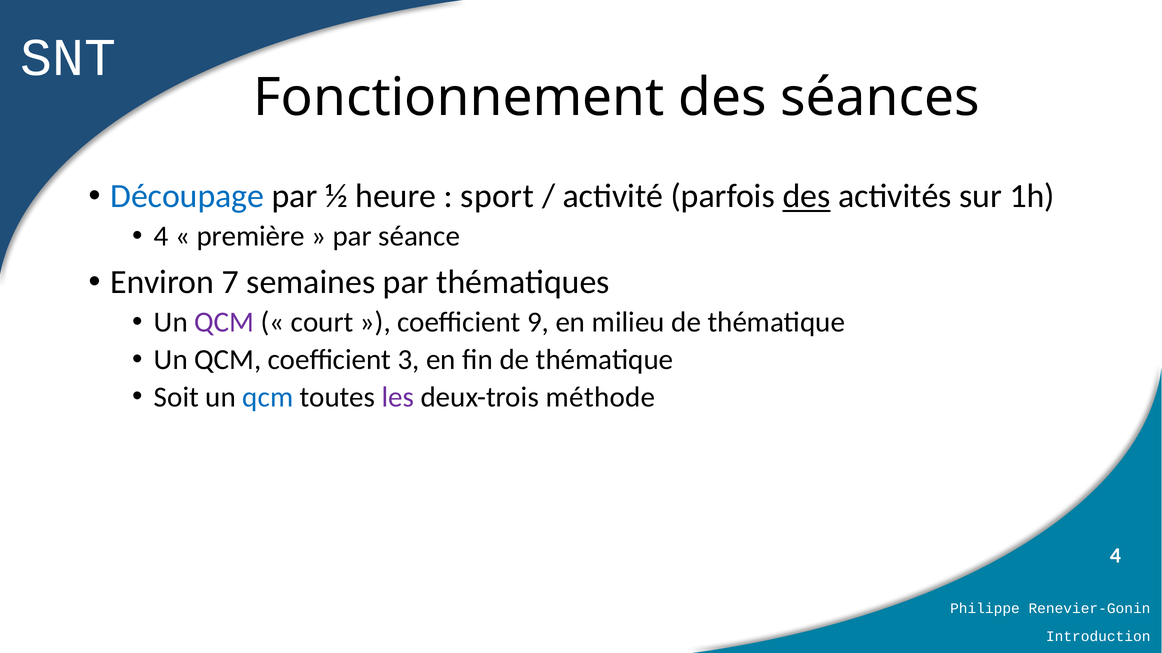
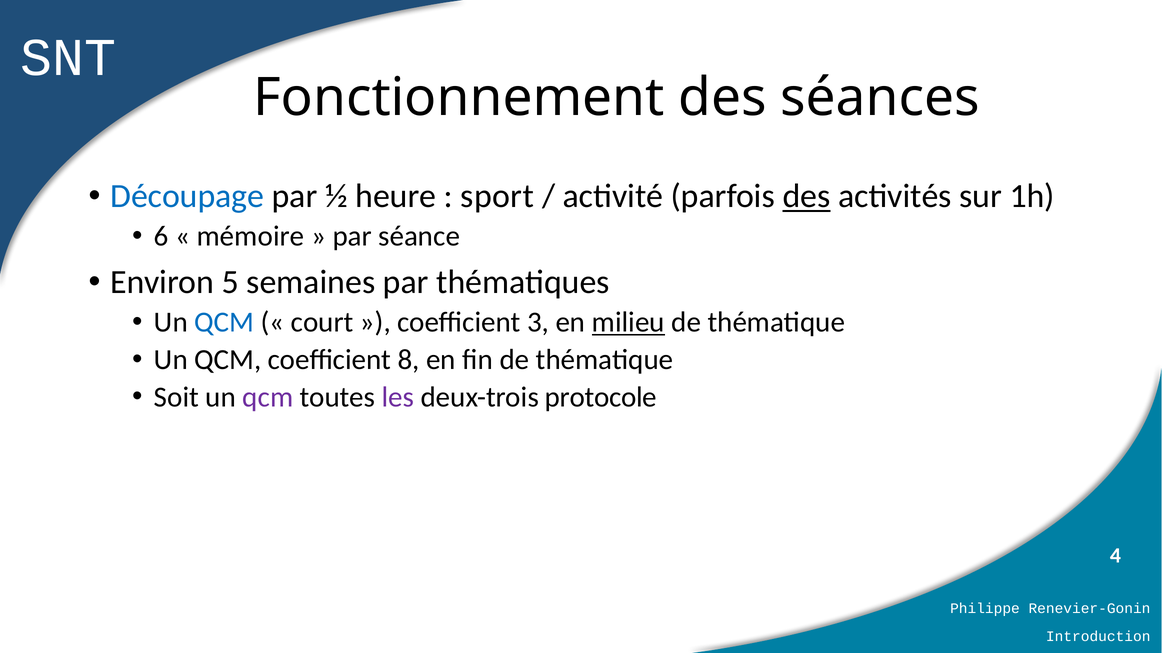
4: 4 -> 6 (161, 237)
première: première -> mémoire (251, 237)
7: 7 -> 5 (230, 283)
QCM colour: purple -> blue (224, 323)
9: 9 -> 3 (538, 323)
milieu underline: none -> present (628, 323)
3: 3 -> 8 (409, 360)
qcm colour: blue -> purple (268, 397)
méthode: méthode -> protocole (601, 397)
